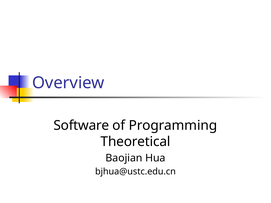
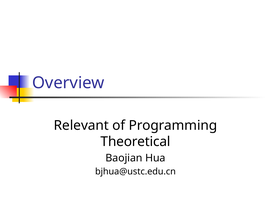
Software: Software -> Relevant (81, 126)
